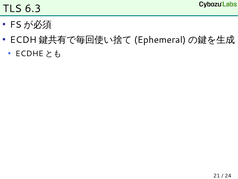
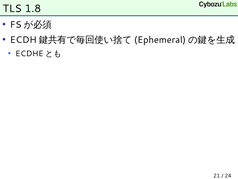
6.3: 6.3 -> 1.8 (33, 8)
